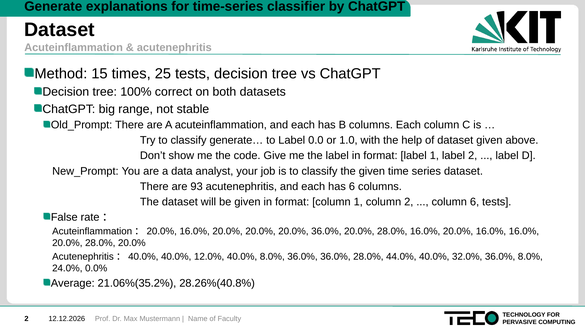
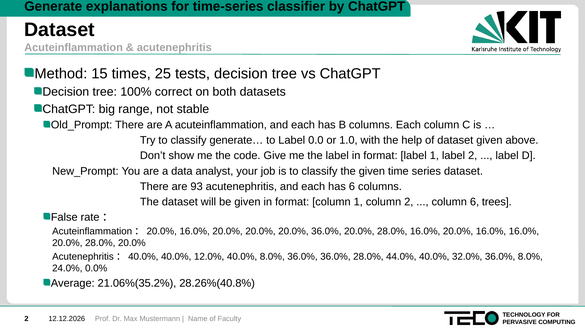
6 tests: tests -> trees (497, 202)
